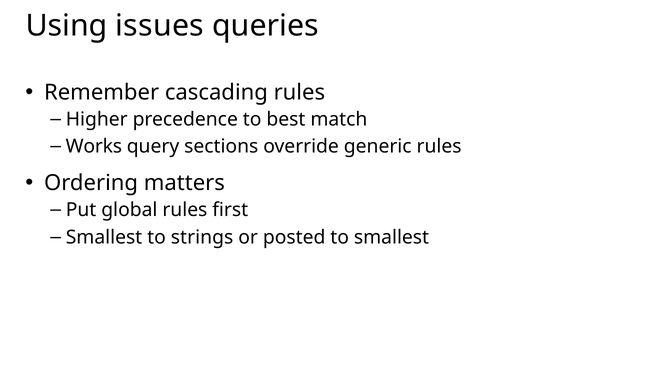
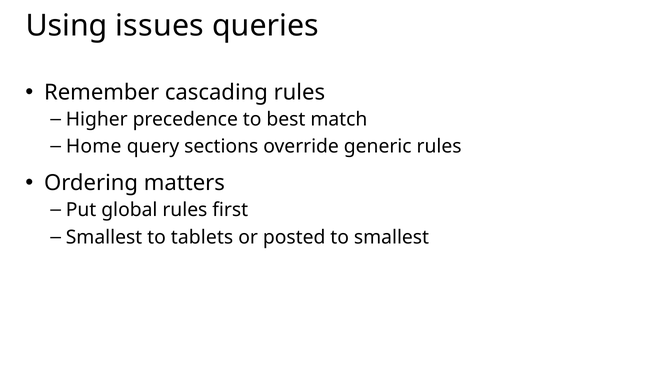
Works: Works -> Home (94, 147)
strings: strings -> tablets (202, 237)
